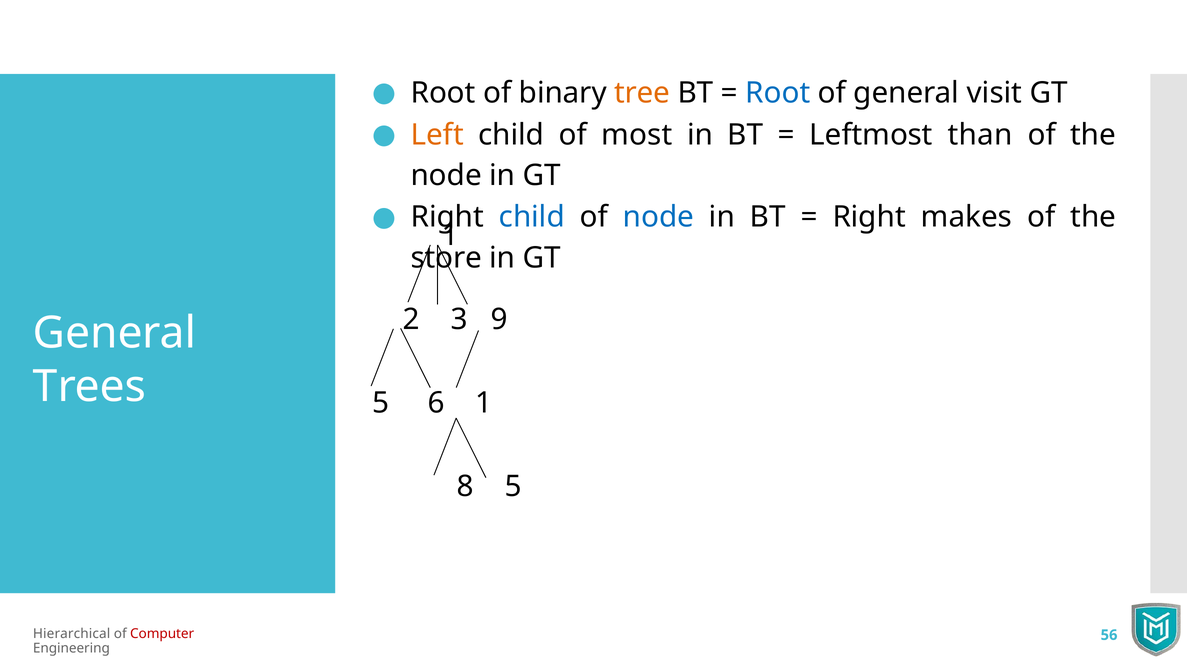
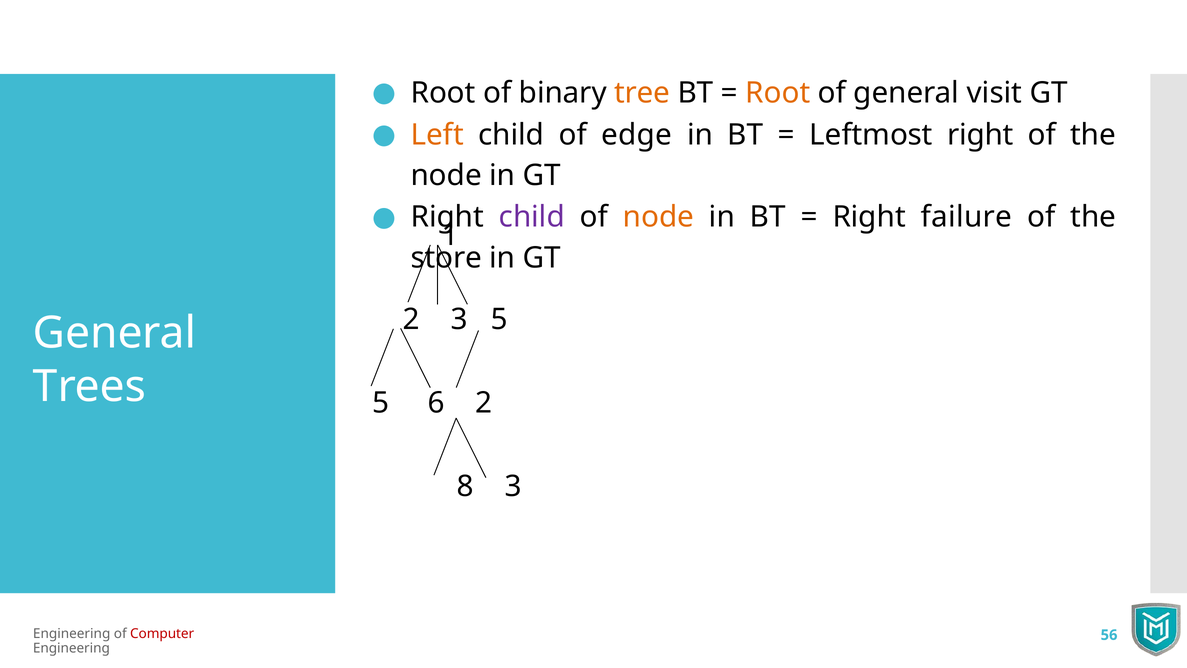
Root colour: blue -> orange (778, 93)
most: most -> edge (637, 135)
Leftmost than: than -> right (980, 135)
child colour: blue -> purple (532, 217)
node colour: blue -> orange (658, 217)
makes: makes -> failure (966, 217)
3 9: 9 -> 5 (499, 319)
6 1: 1 -> 2 (484, 403)
8 5: 5 -> 3 (513, 486)
Hierarchical: Hierarchical -> Engineering (72, 634)
